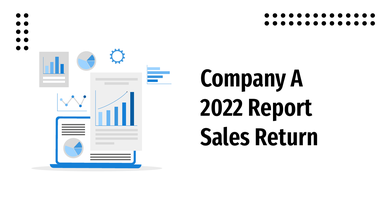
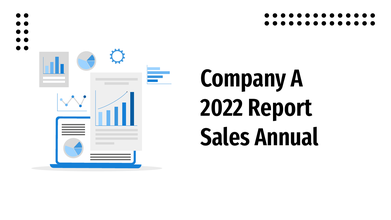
Return: Return -> Annual (287, 137)
